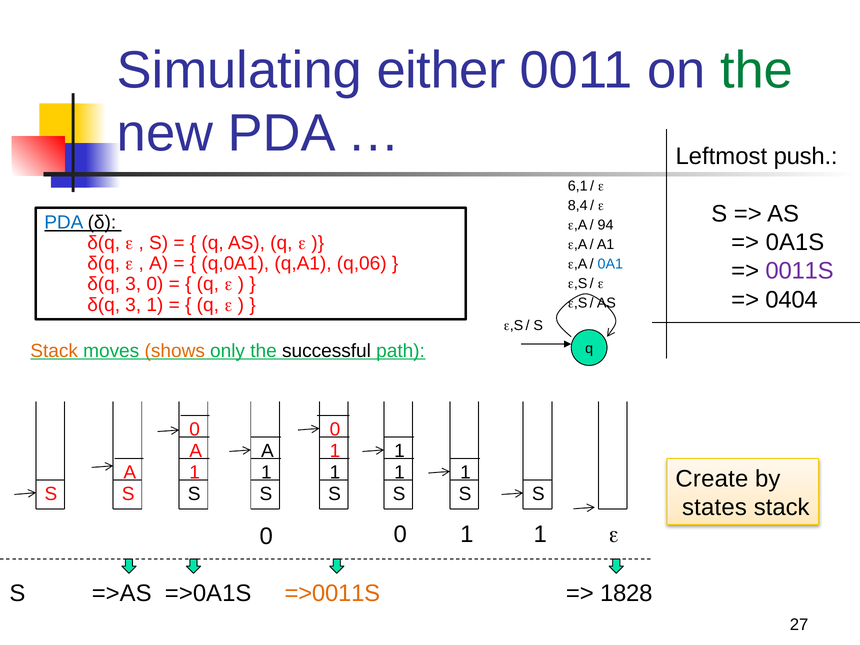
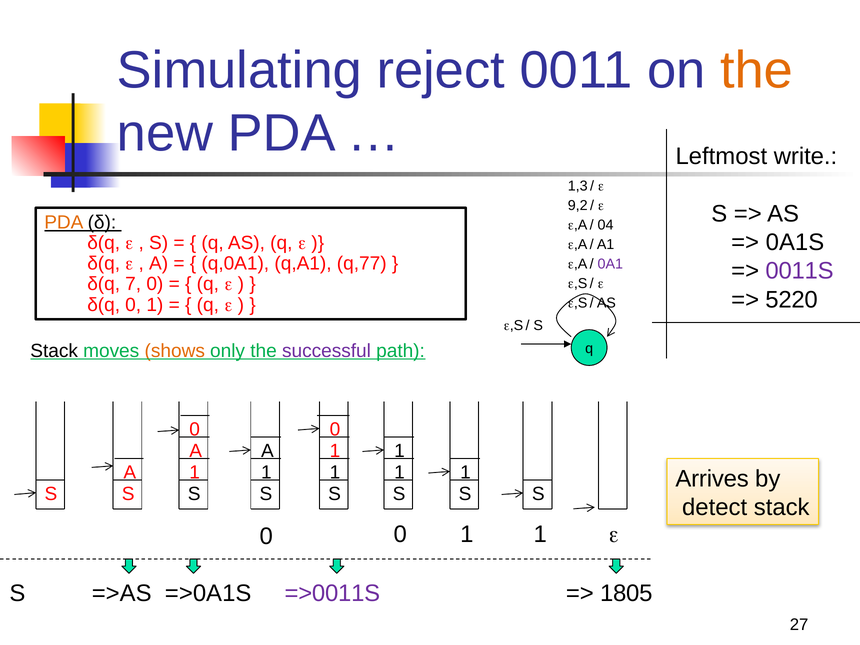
either: either -> reject (441, 70)
the colour: green -> orange (757, 70)
push: push -> write (805, 156)
6,1: 6,1 -> 1,3 (578, 186)
8,4: 8,4 -> 9,2 (578, 205)
PDA colour: blue -> orange (64, 222)
94: 94 -> 04 (606, 225)
q,06: q,06 -> q,77 (362, 263)
0A1 colour: blue -> purple (610, 264)
3: 3 -> 7 (133, 284)
0404: 0404 -> 5220 (792, 300)
3: 3 -> 0 (133, 305)
Stack colour: orange -> black (54, 351)
successful colour: black -> purple (327, 351)
Create: Create -> Arrives (712, 479)
states: states -> detect (715, 508)
=>0011S colour: orange -> purple (332, 594)
1828: 1828 -> 1805 (626, 594)
